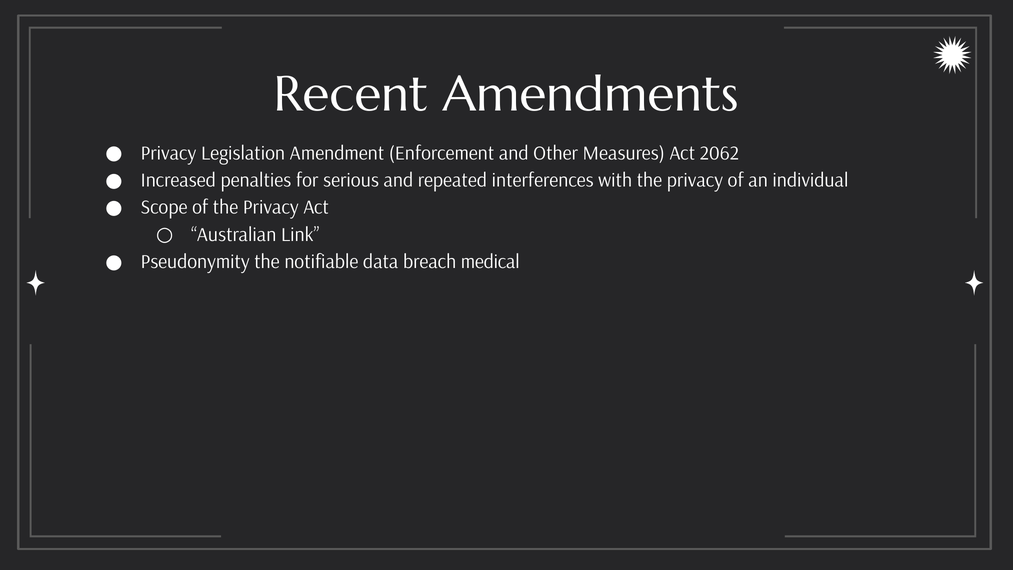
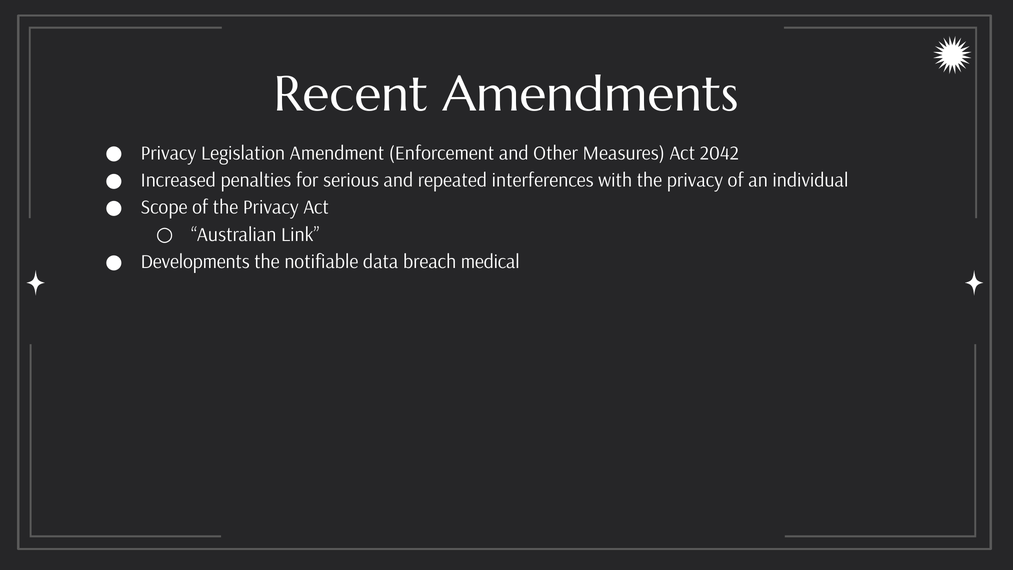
2062: 2062 -> 2042 (719, 153)
Pseudonymity: Pseudonymity -> Developments (195, 262)
